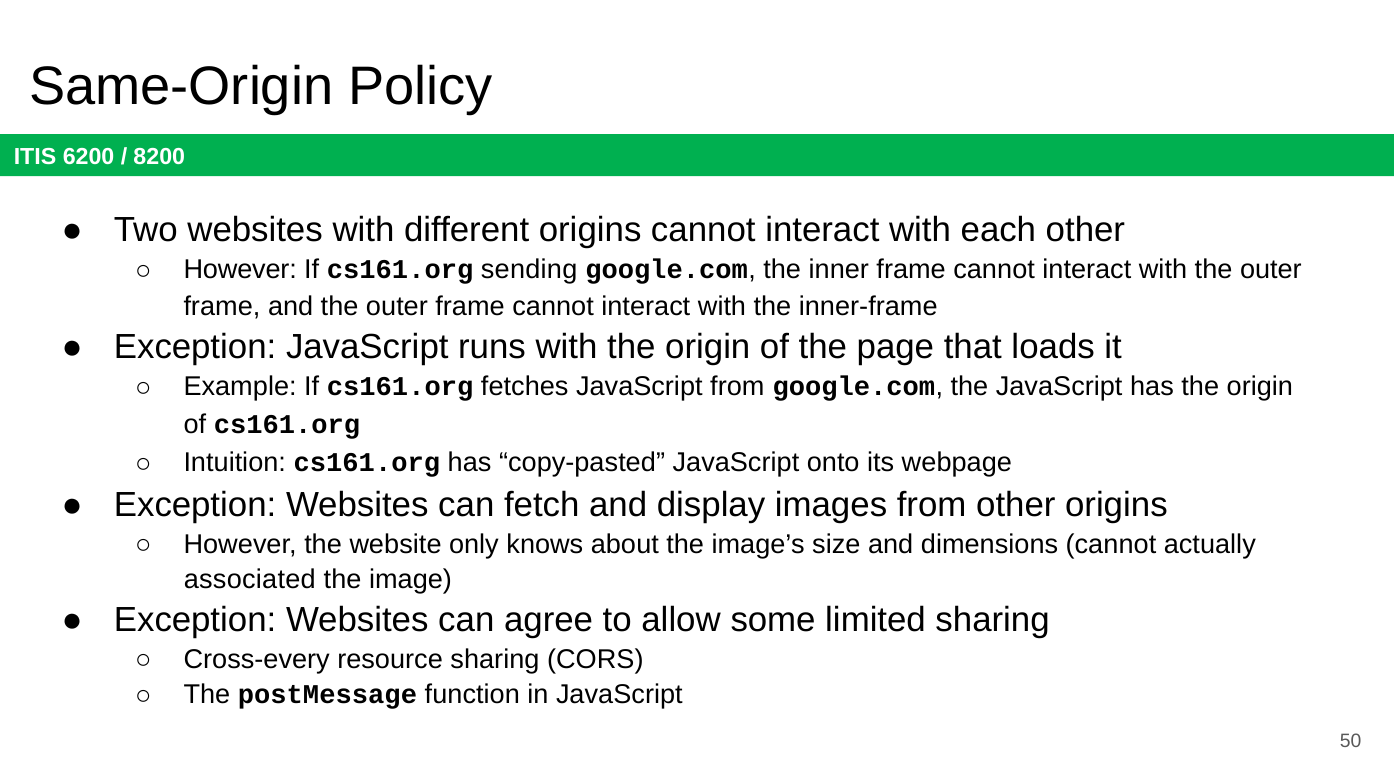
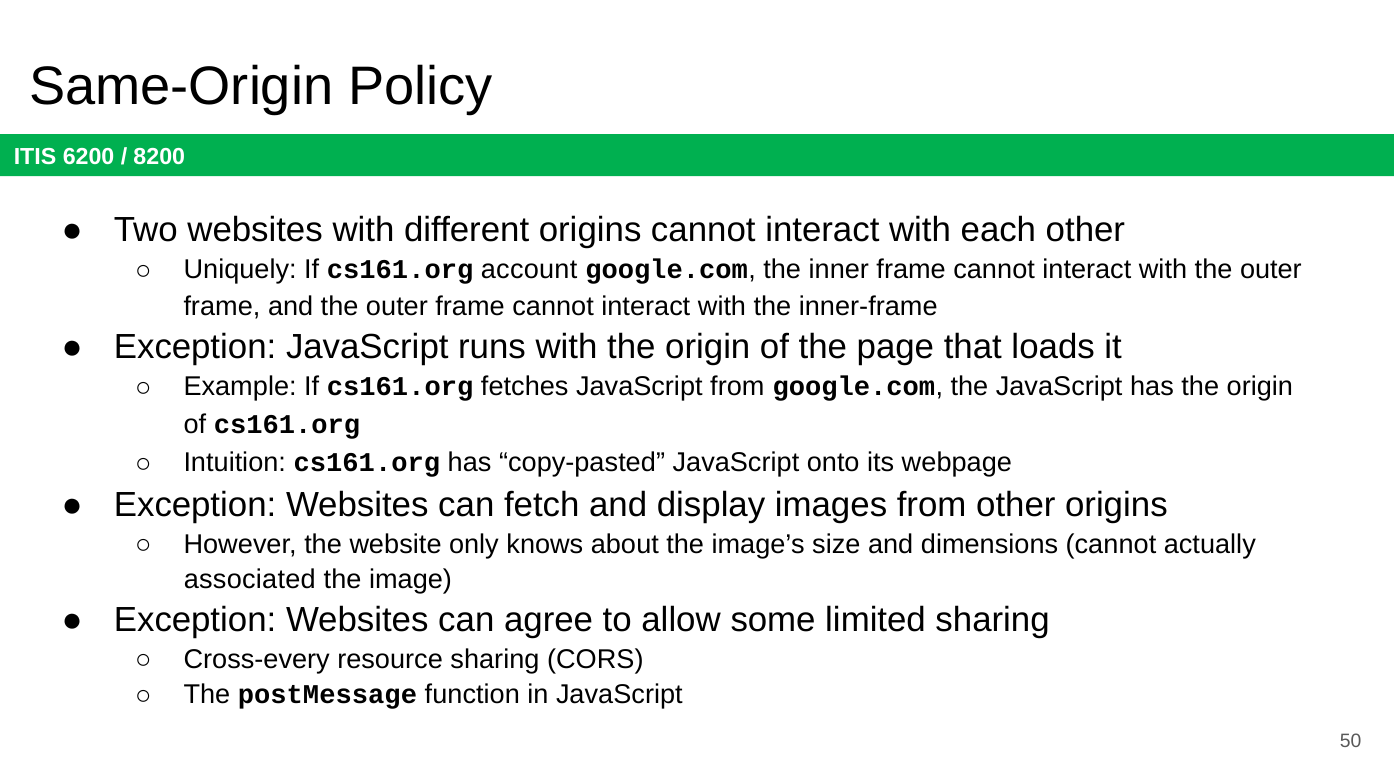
However: However -> Uniquely (240, 269)
sending: sending -> account (529, 269)
